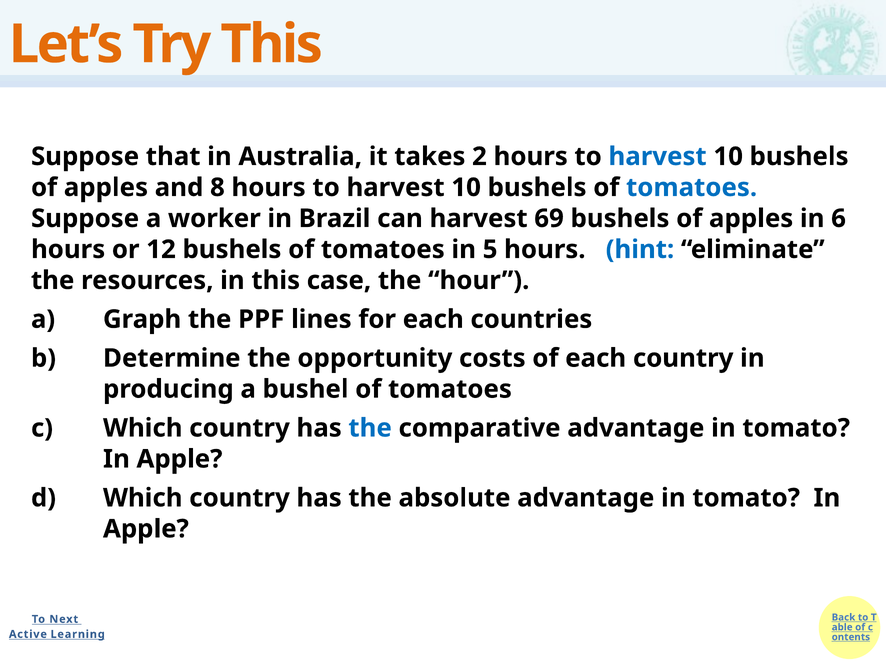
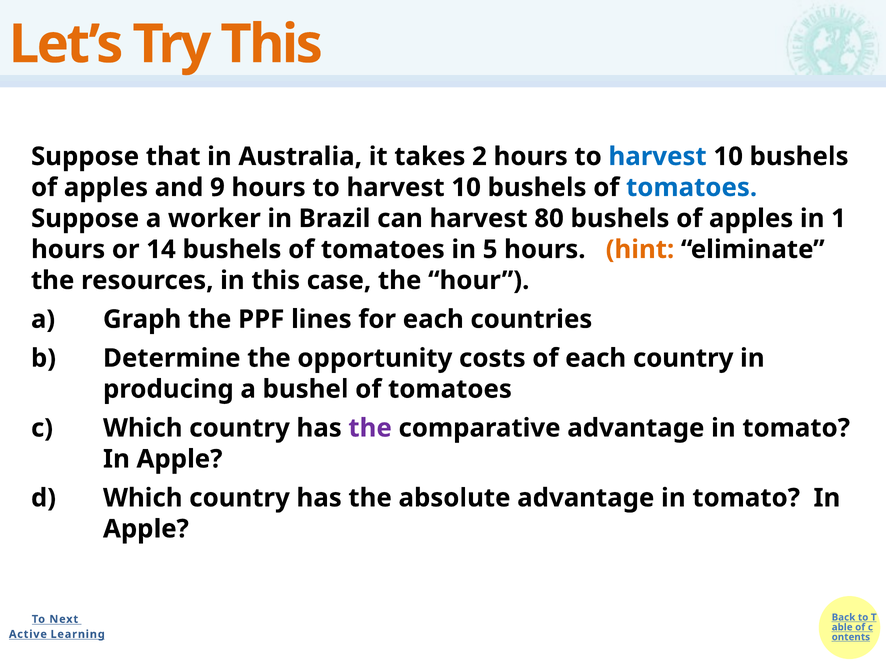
8: 8 -> 9 (217, 188)
69: 69 -> 80 (549, 219)
6: 6 -> 1 (839, 219)
12: 12 -> 14 (161, 250)
hint colour: blue -> orange (640, 250)
the colour: blue -> purple (370, 428)
